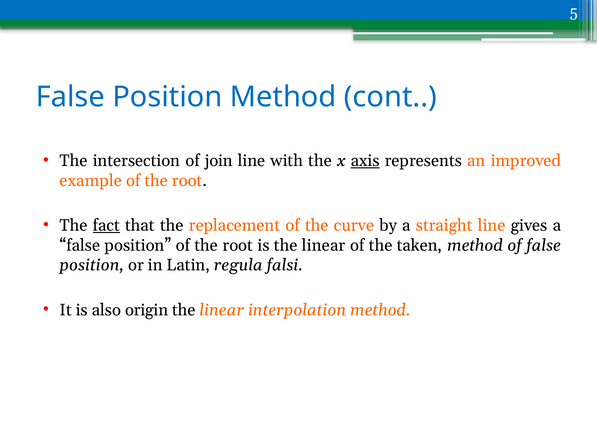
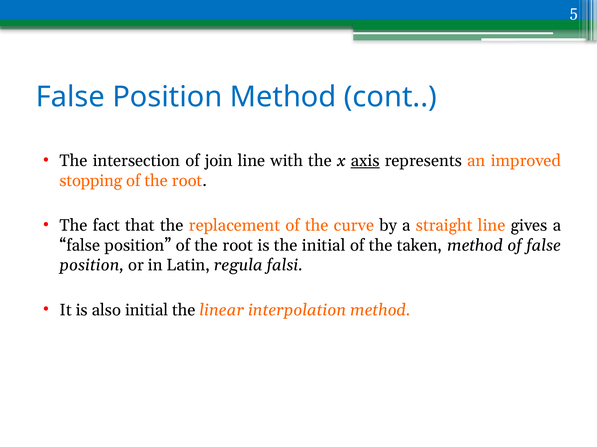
example: example -> stopping (91, 181)
fact underline: present -> none (106, 226)
is the linear: linear -> initial (324, 246)
also origin: origin -> initial (147, 310)
